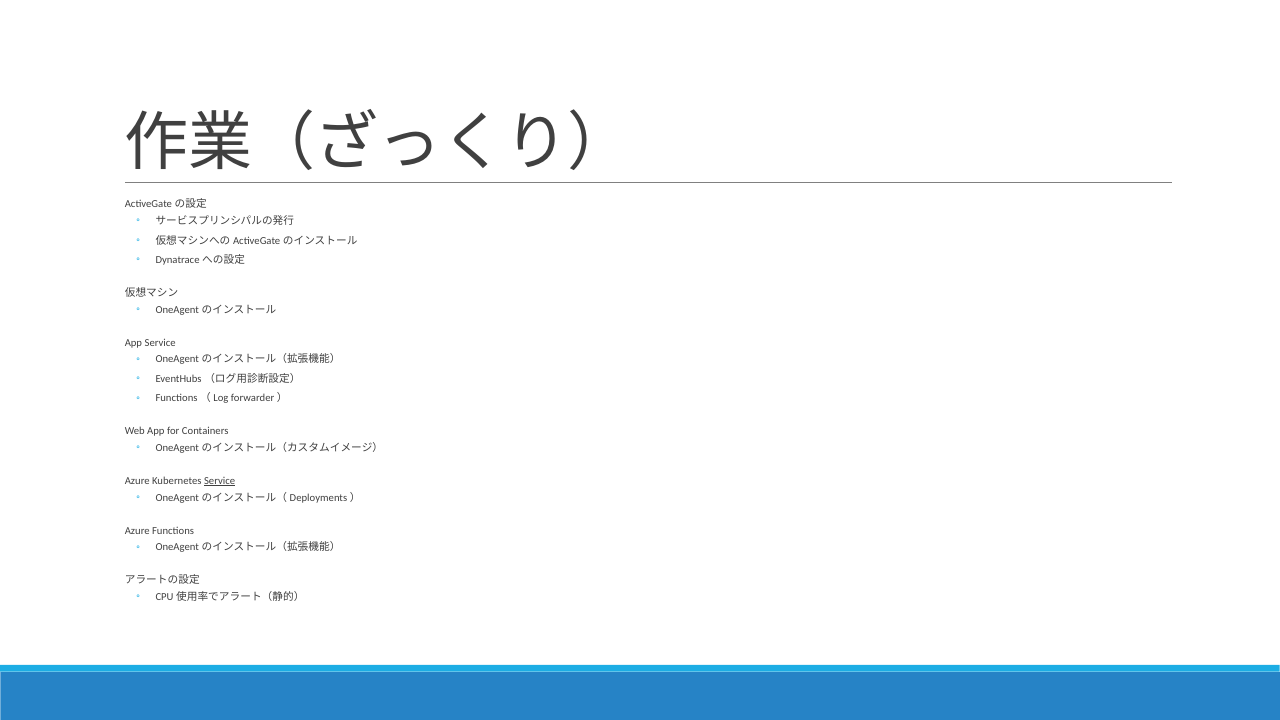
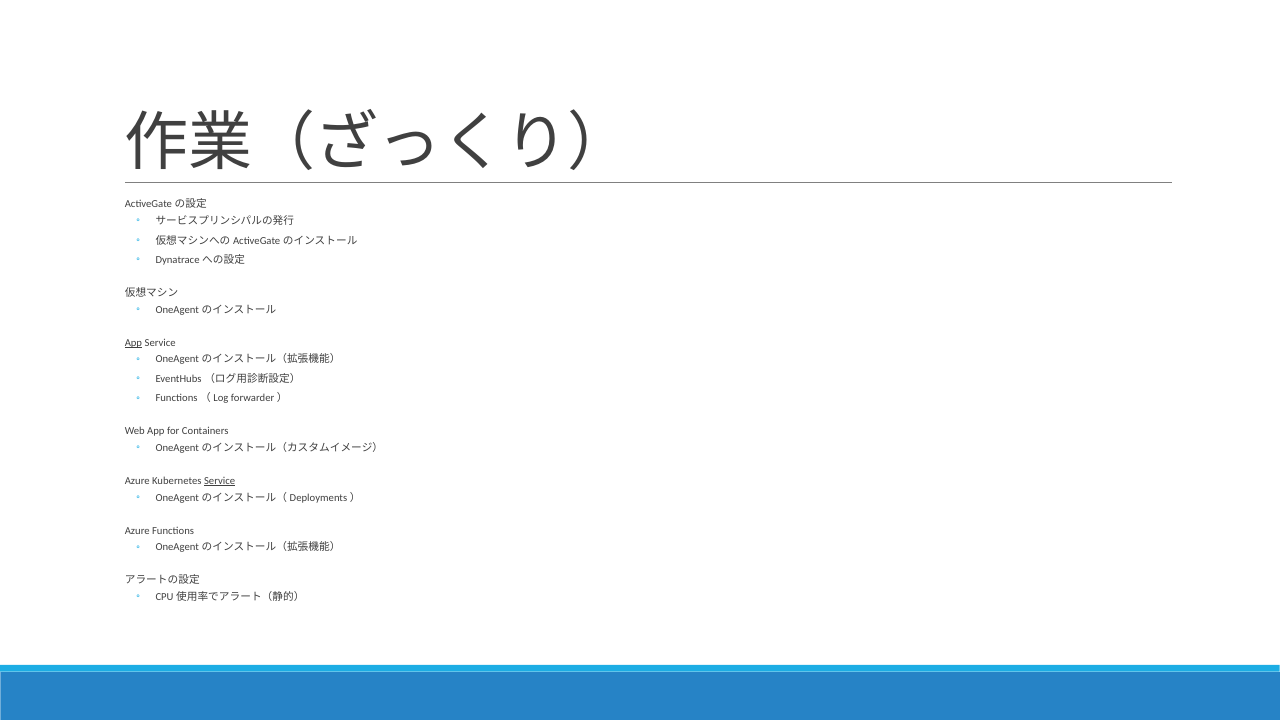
App underline: none -> present (133, 343)
